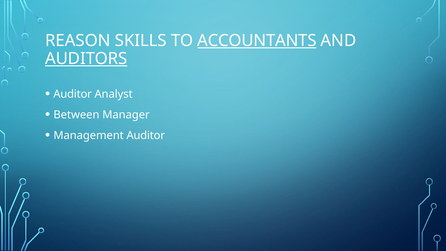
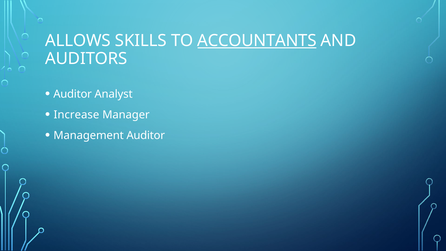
REASON: REASON -> ALLOWS (78, 41)
AUDITORS underline: present -> none (86, 59)
Between: Between -> Increase (76, 115)
